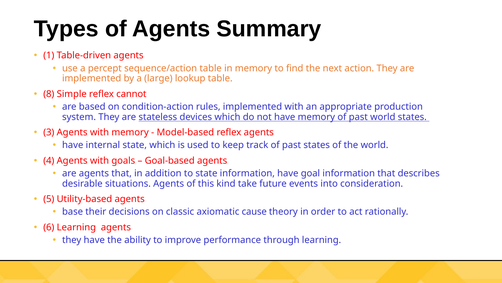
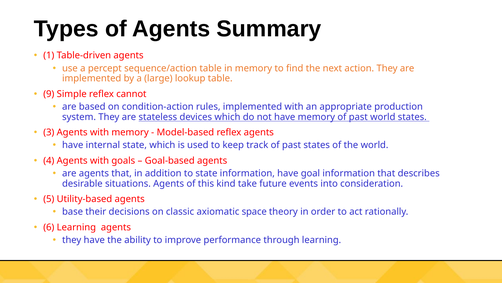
8: 8 -> 9 (49, 94)
cause: cause -> space (254, 211)
